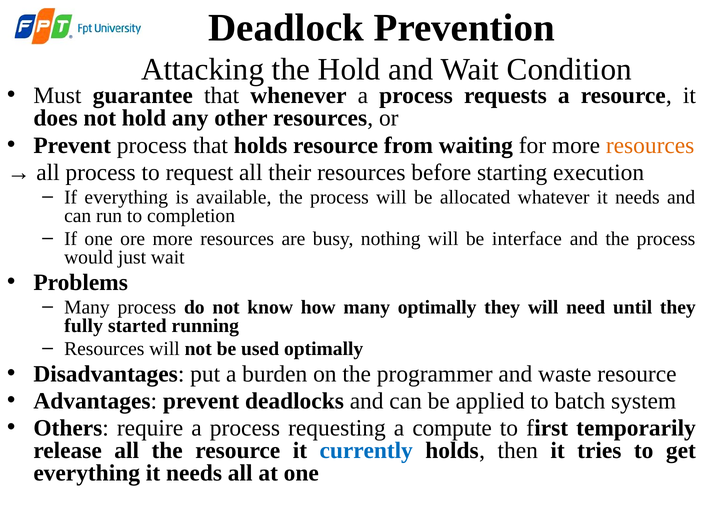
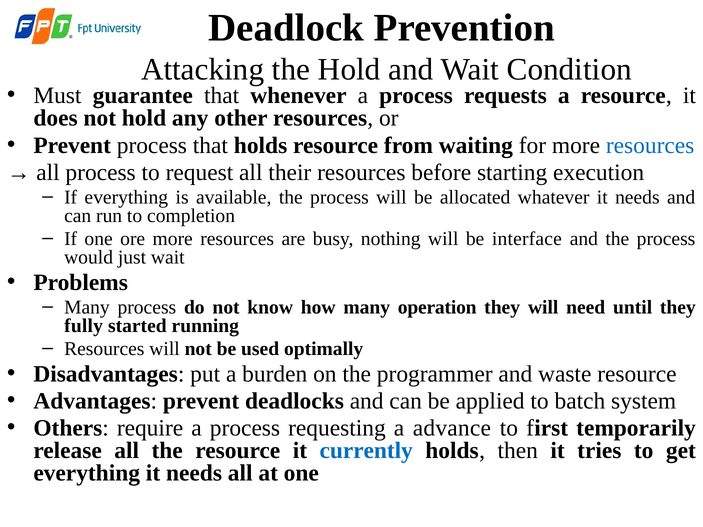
resources colour: orange -> blue (650, 145)
many optimally: optimally -> operation (437, 307)
compute: compute -> advance (452, 428)
